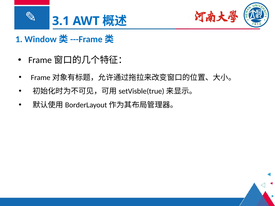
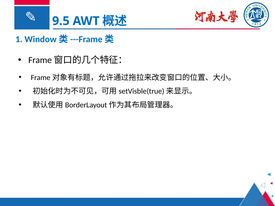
3.1: 3.1 -> 9.5 (61, 21)
